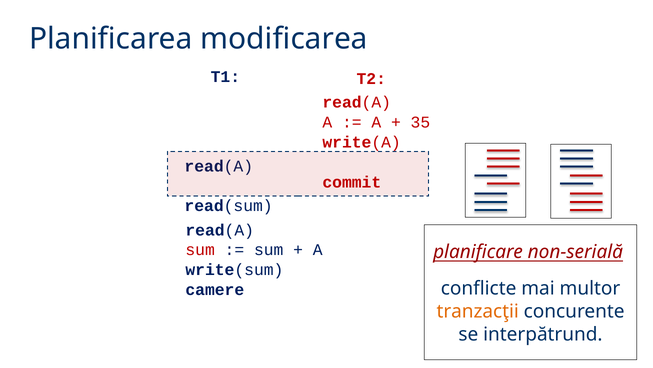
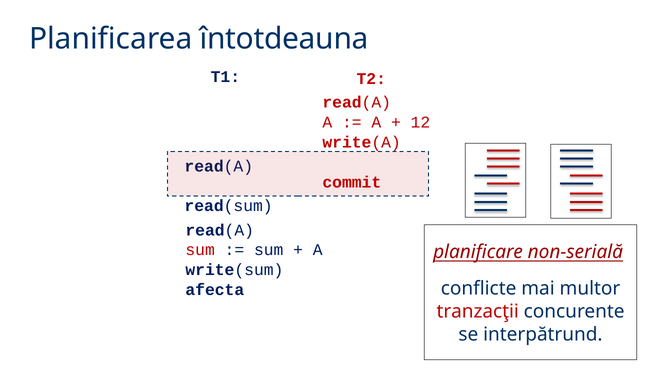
modificarea: modificarea -> întotdeauna (284, 39)
35: 35 -> 12 (420, 122)
camere: camere -> afecta (215, 289)
tranzacţii colour: orange -> red (478, 311)
